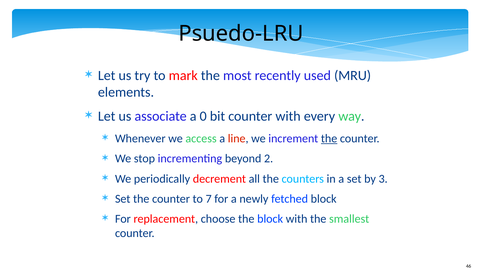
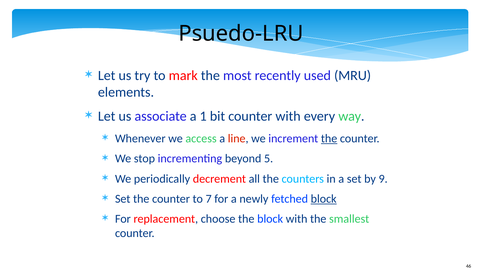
0: 0 -> 1 (203, 116)
2: 2 -> 5 (269, 159)
3: 3 -> 9 (383, 179)
block underline: none -> present (324, 199)
